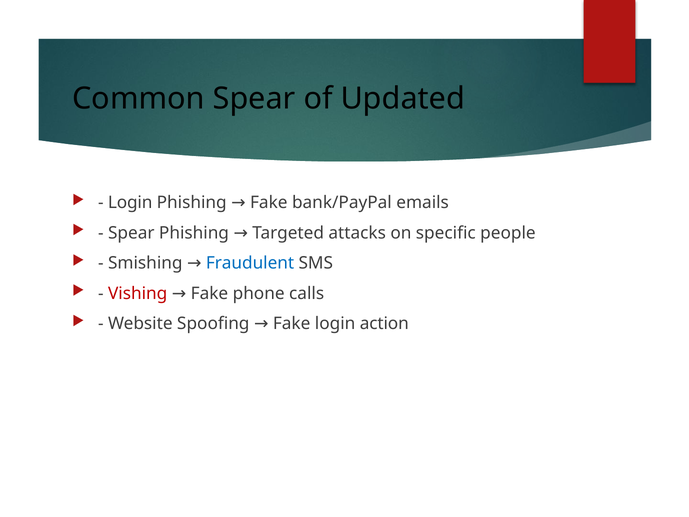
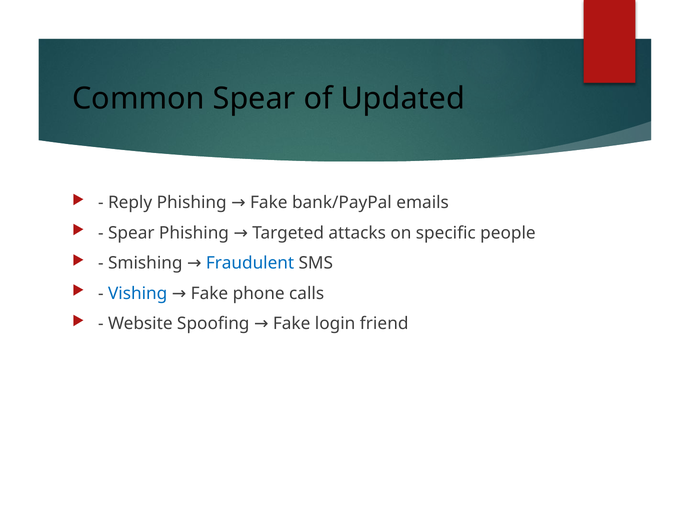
Login: Login -> Reply (130, 203)
Vishing colour: red -> blue (138, 293)
action: action -> friend (384, 324)
